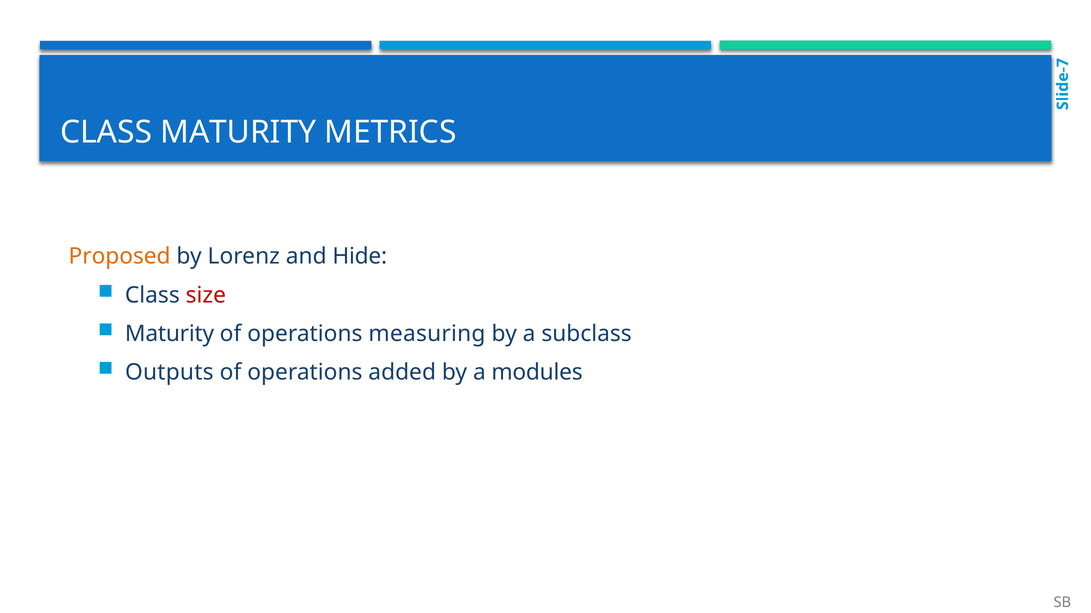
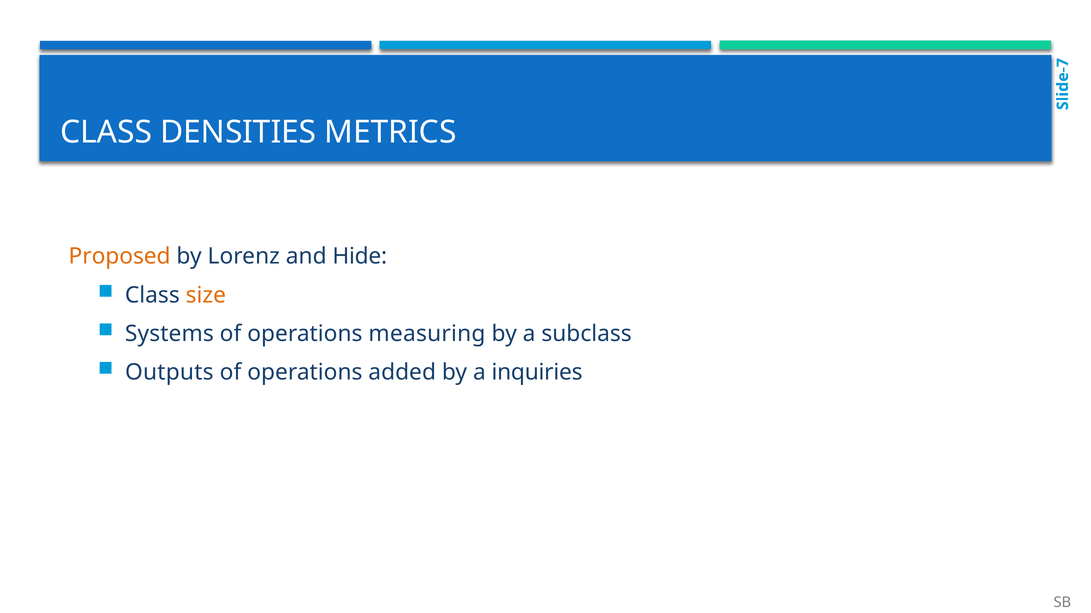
CLASS MATURITY: MATURITY -> DENSITIES (238, 133)
size colour: red -> orange (206, 295)
Maturity: Maturity -> Systems (169, 334)
modules: modules -> inquiries (537, 373)
